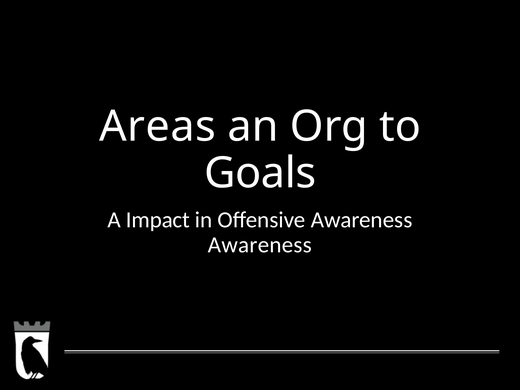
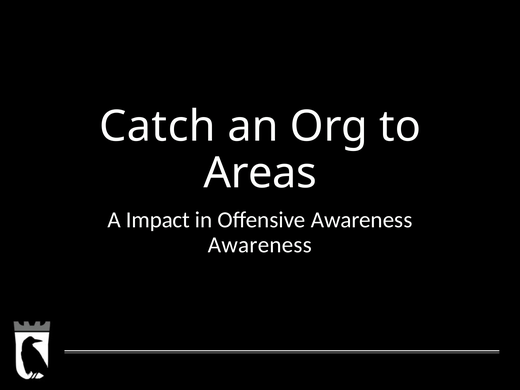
Areas: Areas -> Catch (157, 127)
Goals: Goals -> Areas (260, 173)
